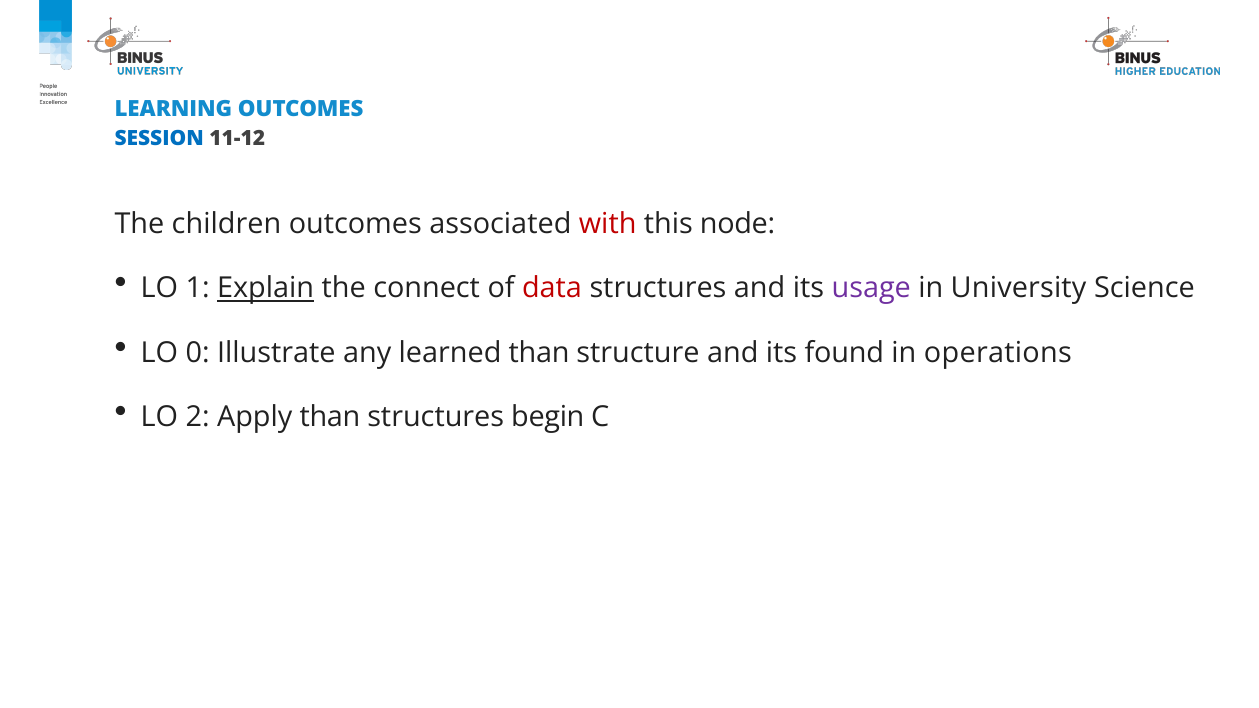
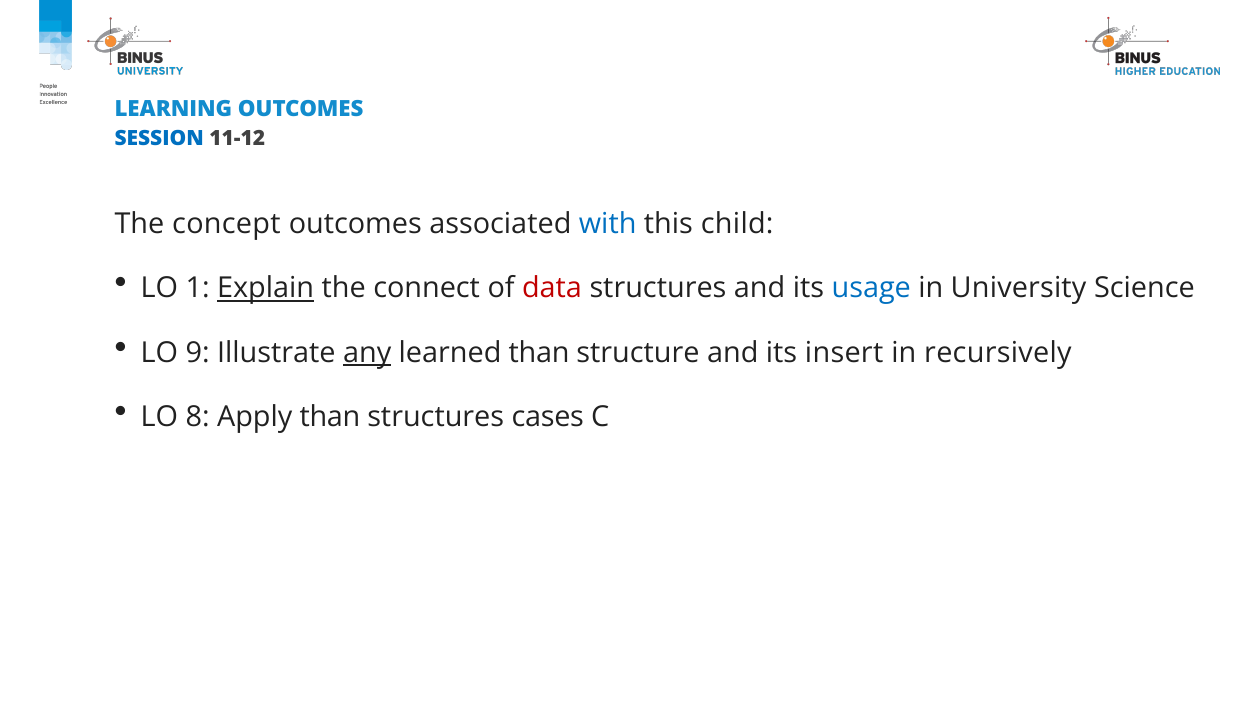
children: children -> concept (226, 224)
with colour: red -> blue (608, 224)
node: node -> child (737, 224)
usage colour: purple -> blue (871, 289)
0: 0 -> 9 (198, 353)
any underline: none -> present (367, 353)
found: found -> insert (844, 353)
operations: operations -> recursively (998, 353)
2: 2 -> 8 (198, 417)
begin: begin -> cases (548, 417)
